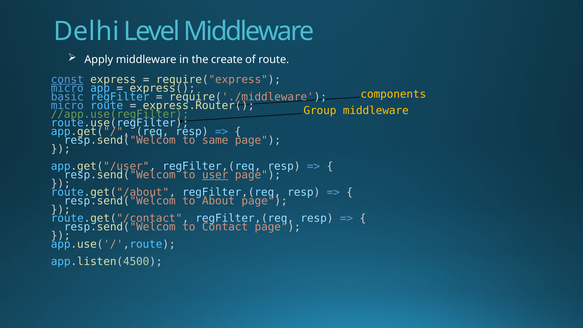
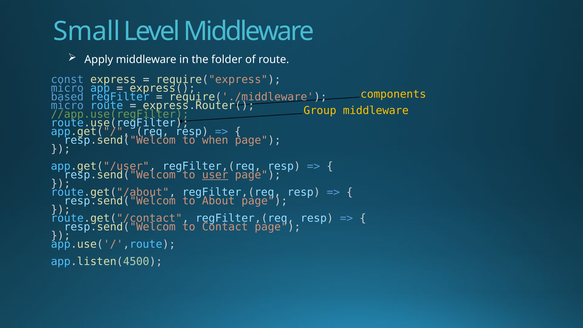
Delhi: Delhi -> Small (87, 31)
create: create -> folder (227, 59)
const underline: present -> none (67, 80)
basic: basic -> based (67, 97)
same: same -> when (215, 140)
